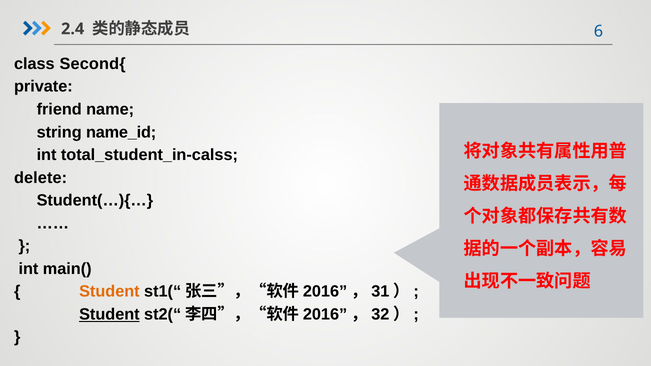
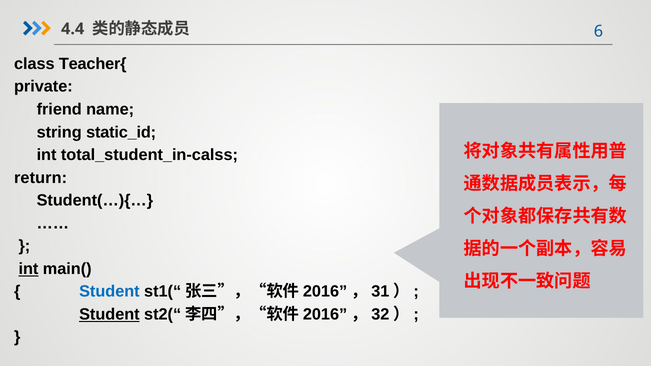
2.4: 2.4 -> 4.4 (73, 29)
Second{: Second{ -> Teacher{ (93, 64)
name_id: name_id -> static_id (121, 132)
delete: delete -> return (41, 178)
int underline: none -> present (28, 269)
Student colour: orange -> blue (109, 292)
